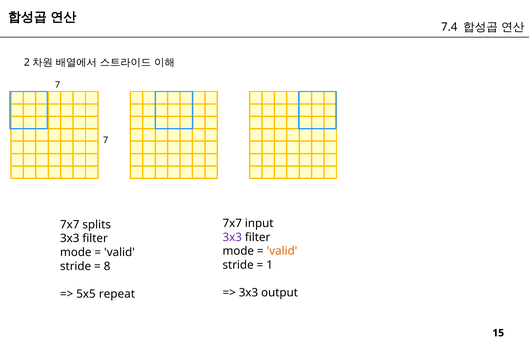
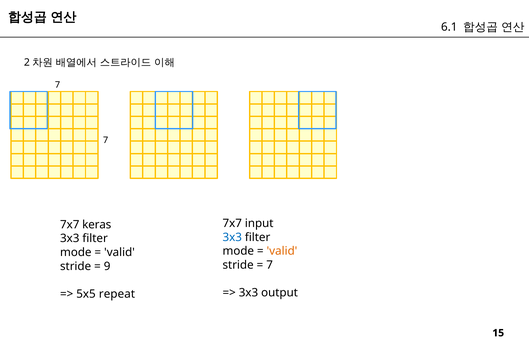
7.4: 7.4 -> 6.1 (449, 27)
splits: splits -> keras (97, 225)
3x3 colour: purple -> blue (232, 238)
1: 1 -> 7 (270, 265)
8: 8 -> 9 (107, 267)
